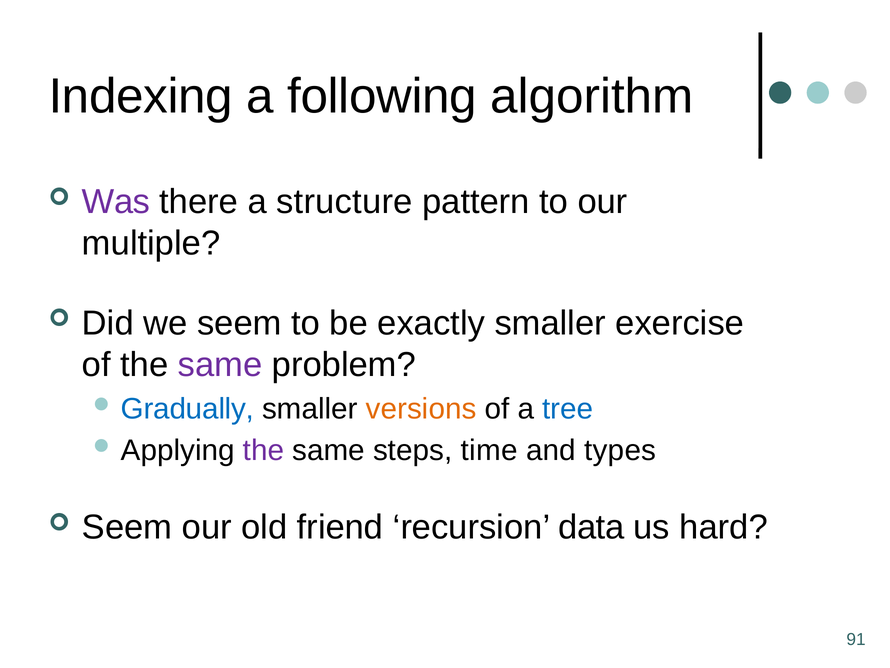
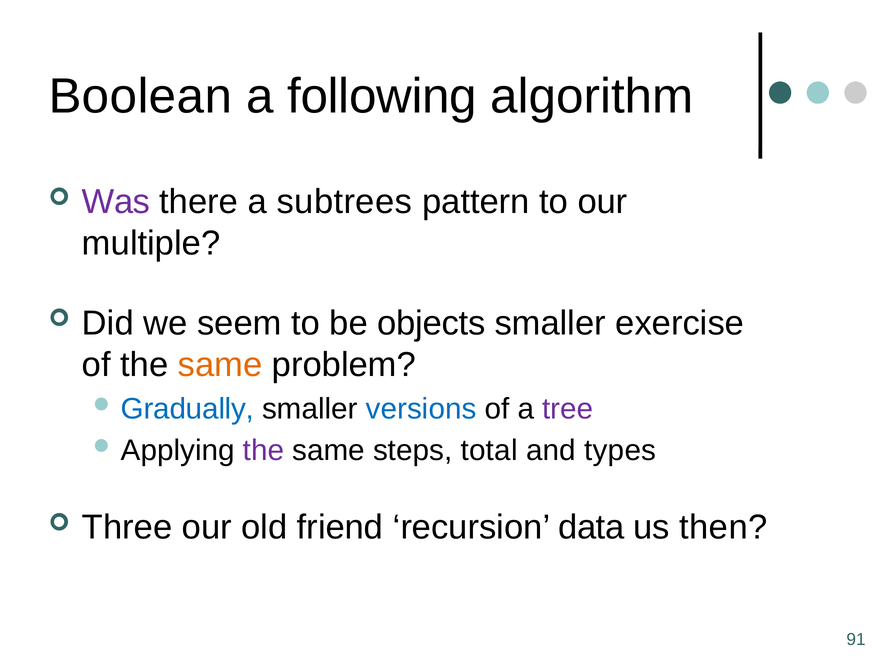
Indexing: Indexing -> Boolean (140, 96)
structure: structure -> subtrees (344, 202)
exactly: exactly -> objects (431, 323)
same colour: purple -> orange (220, 364)
versions colour: orange -> blue (421, 409)
tree colour: blue -> purple (568, 409)
time: time -> total (489, 450)
Seem: Seem -> Three (127, 527)
hard: hard -> then (723, 527)
